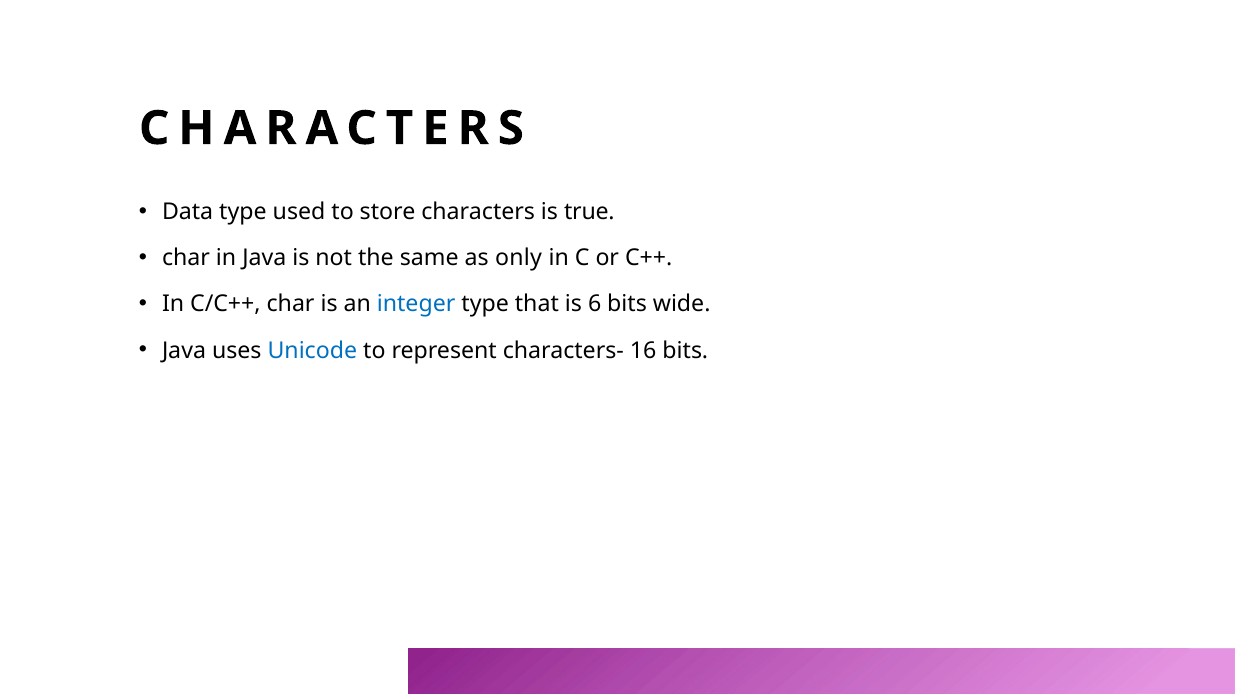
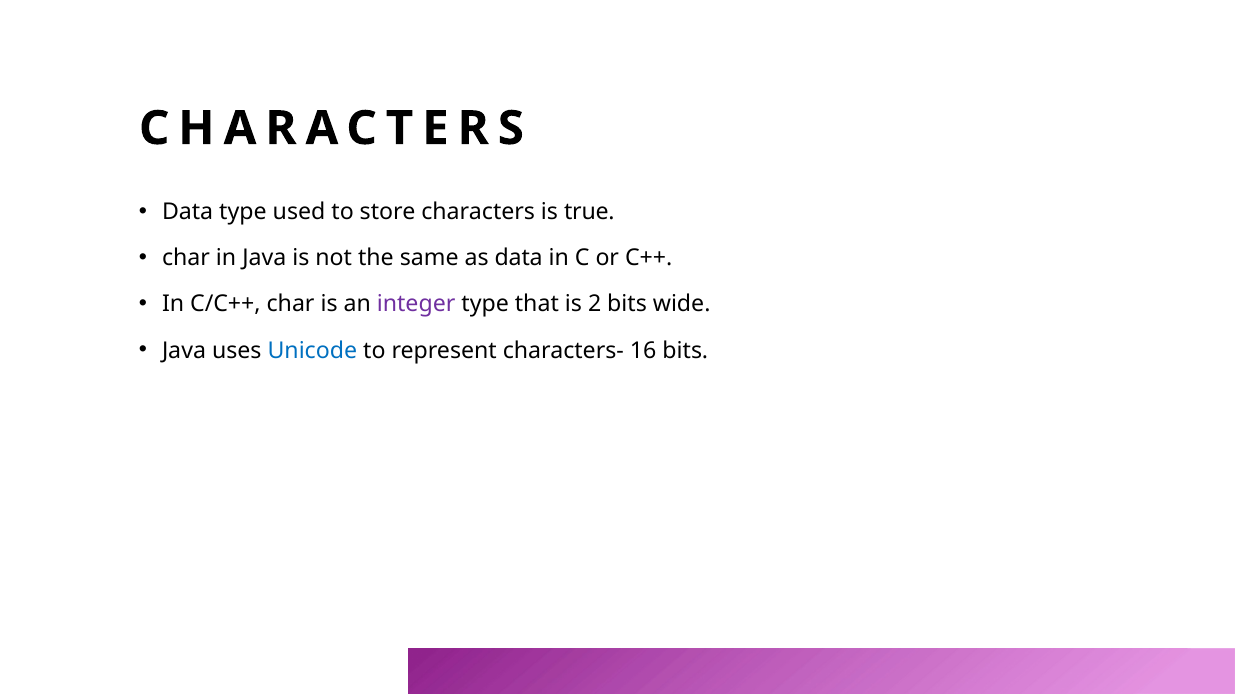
as only: only -> data (519, 258)
integer colour: blue -> purple (416, 305)
6: 6 -> 2 (595, 305)
